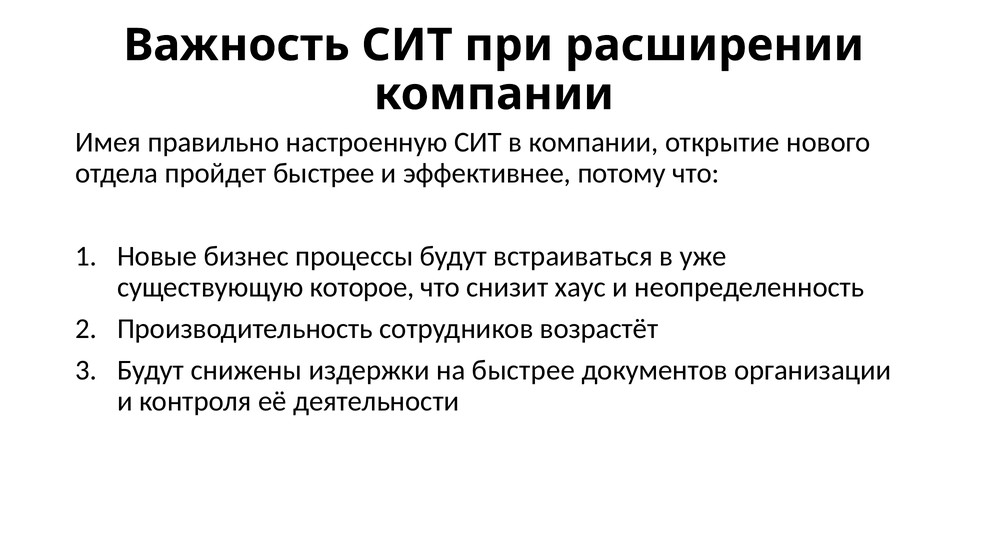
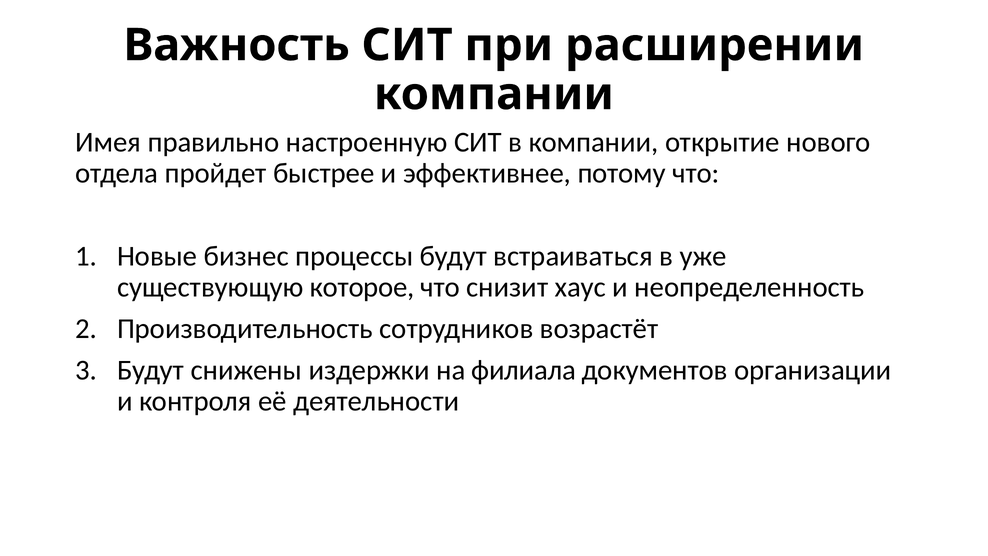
на быстрее: быстрее -> филиала (524, 370)
